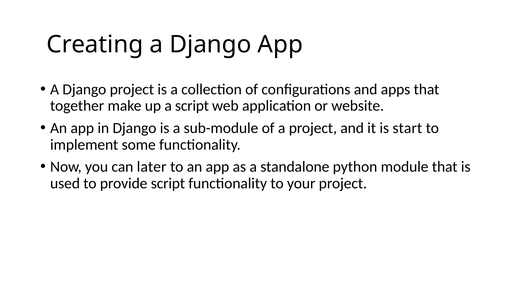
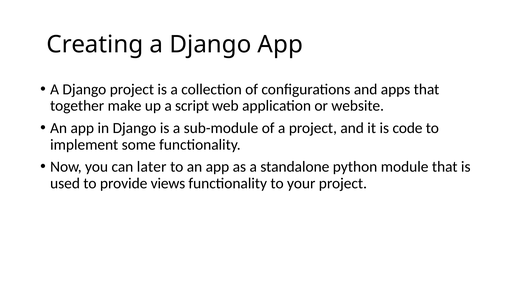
start: start -> code (407, 128)
provide script: script -> views (168, 183)
